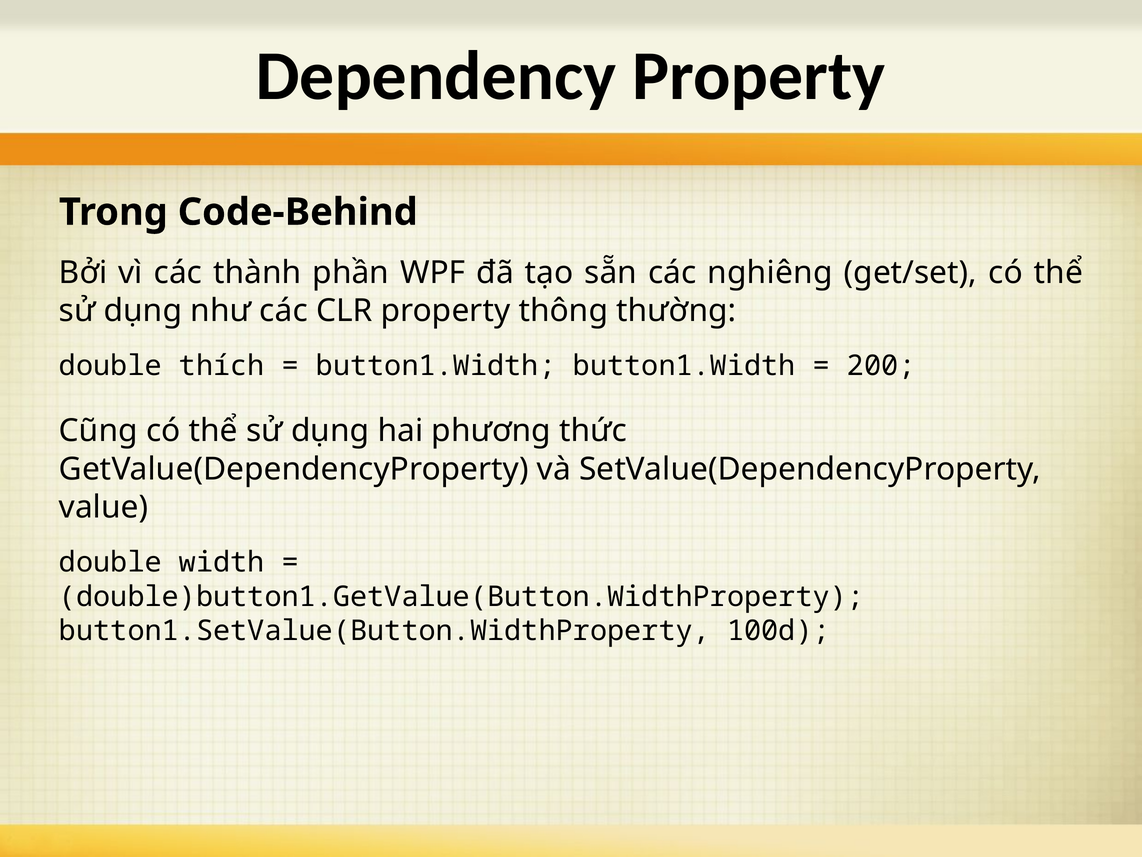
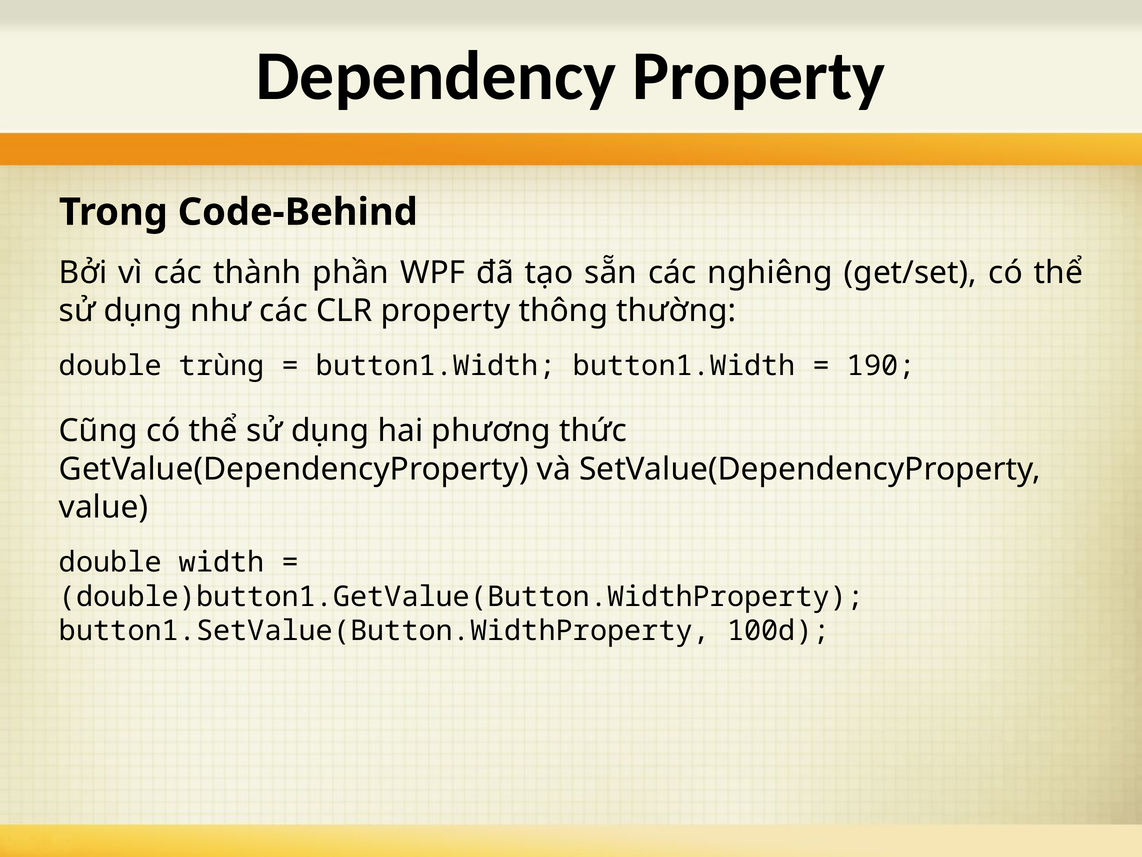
thích: thích -> trùng (222, 366)
200: 200 -> 190 (881, 366)
